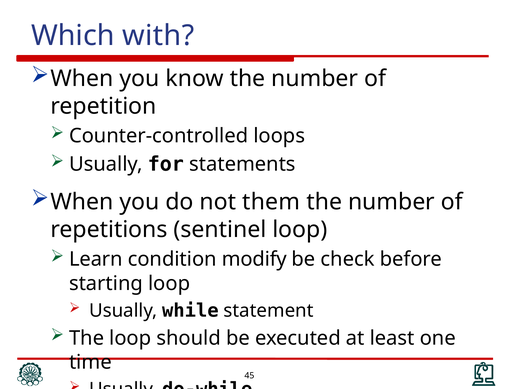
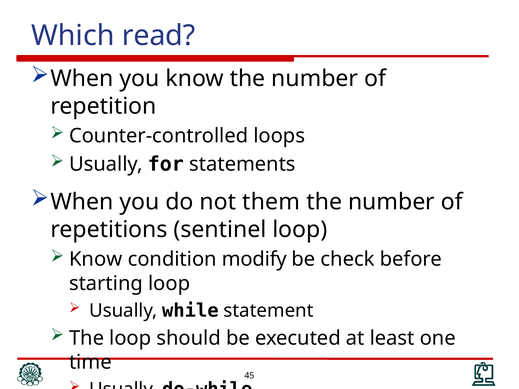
with: with -> read (159, 36)
Learn: Learn -> Know (96, 259)
